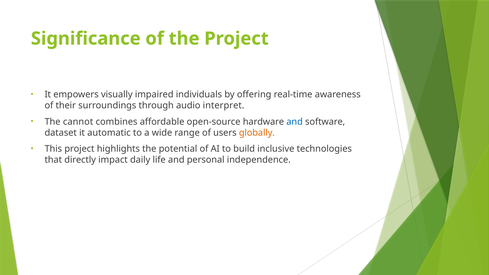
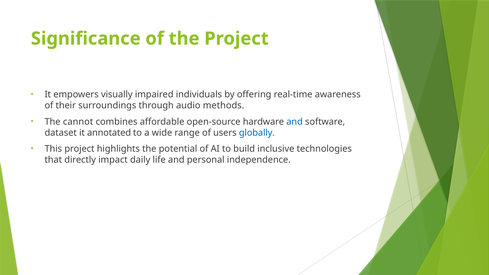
interpret: interpret -> methods (224, 106)
automatic: automatic -> annotated (109, 133)
globally colour: orange -> blue (257, 133)
